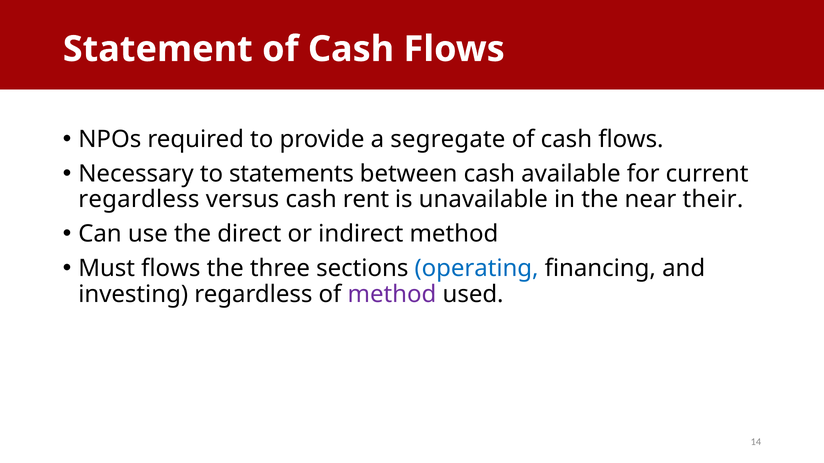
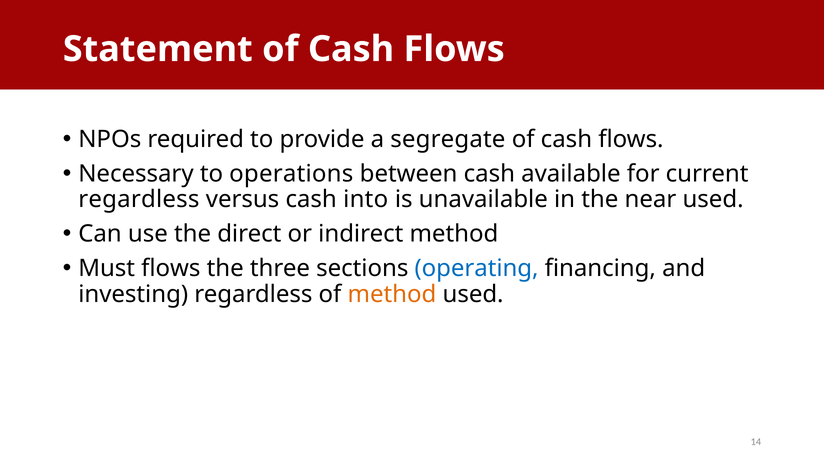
statements: statements -> operations (291, 174)
rent: rent -> into (366, 200)
near their: their -> used (713, 200)
method colour: purple -> orange (392, 295)
